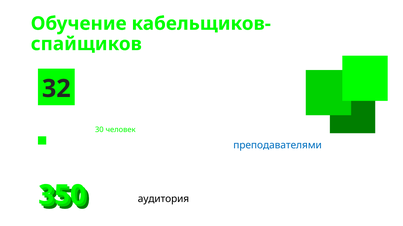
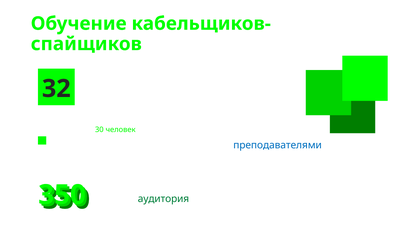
аудитория colour: black -> green (163, 199)
